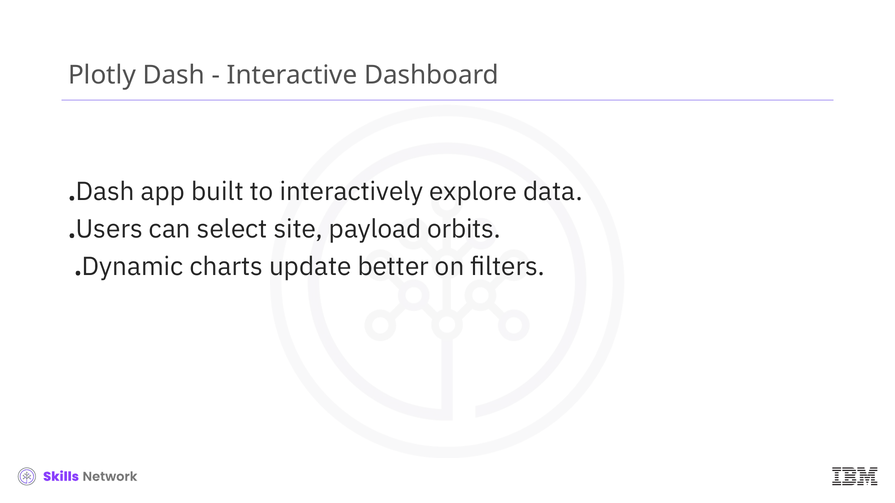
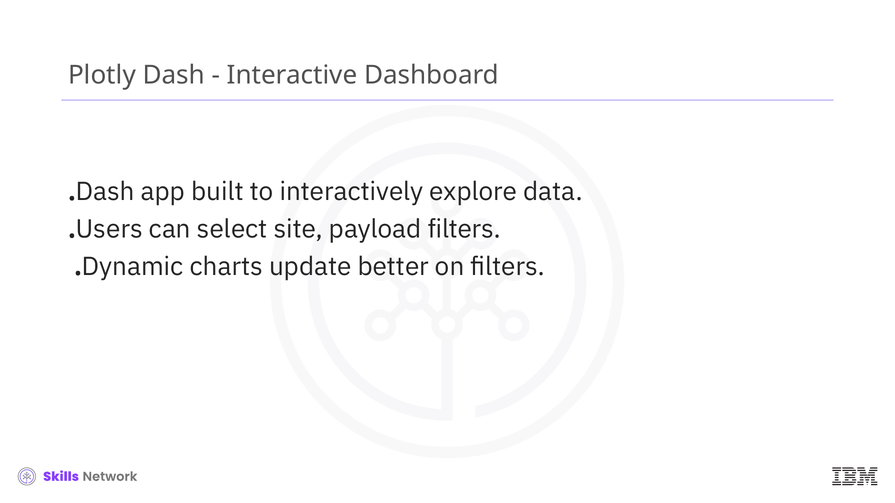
payload orbits: orbits -> filters (464, 229)
